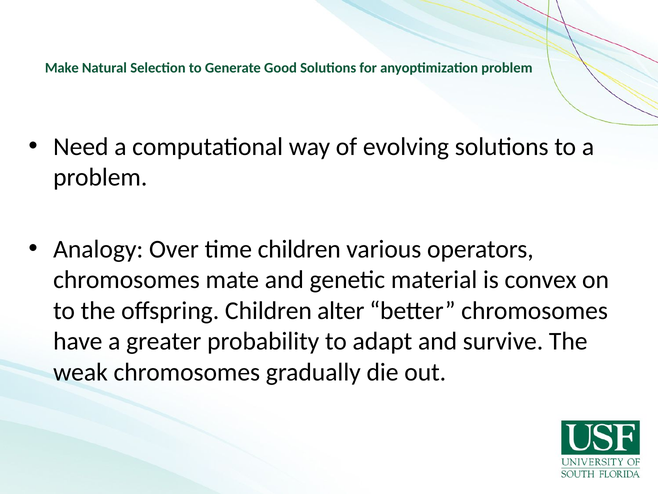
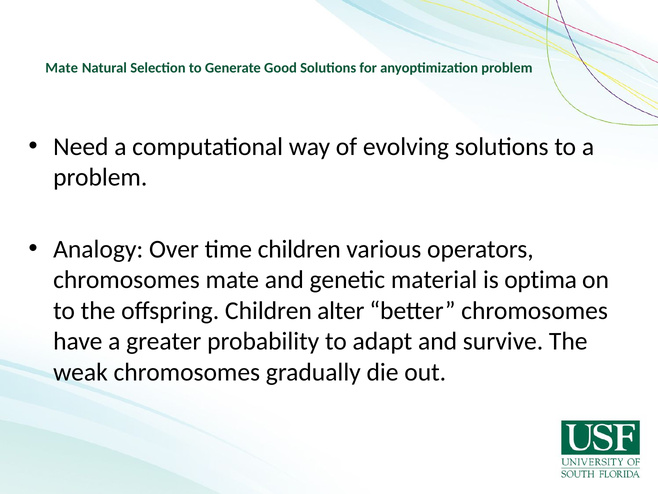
Make: Make -> Mate (62, 68)
convex: convex -> optima (541, 280)
